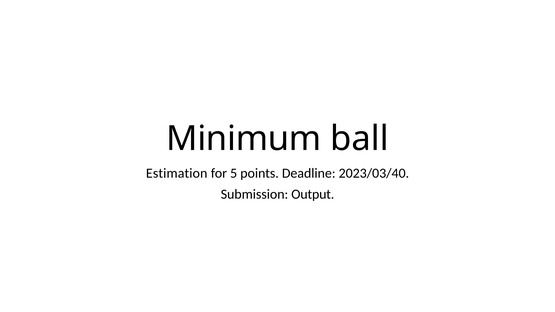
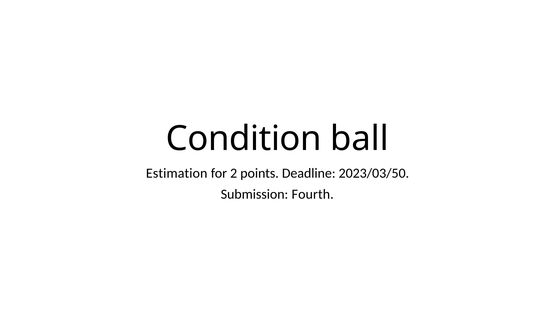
Minimum: Minimum -> Condition (244, 139)
5: 5 -> 2 (234, 173)
2023/03/40: 2023/03/40 -> 2023/03/50 (374, 173)
Output: Output -> Fourth (313, 194)
